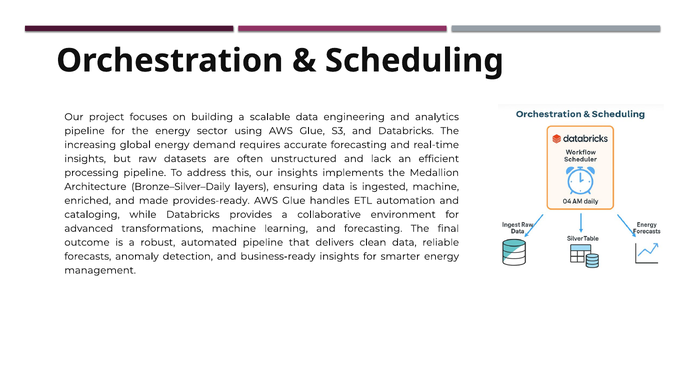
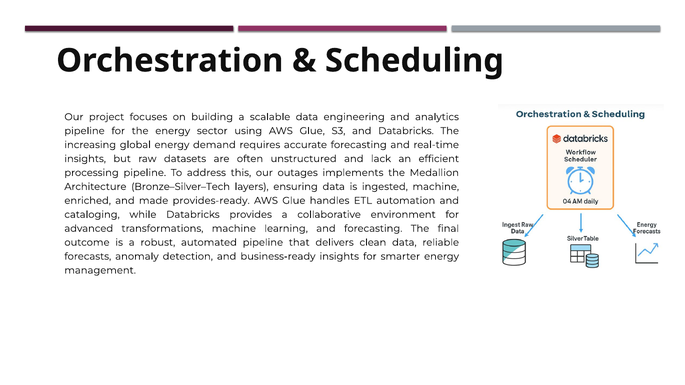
our insights: insights -> outages (298, 173)
Bronze–Silver–Daily: Bronze–Silver–Daily -> Bronze–Silver–Tech (181, 187)
